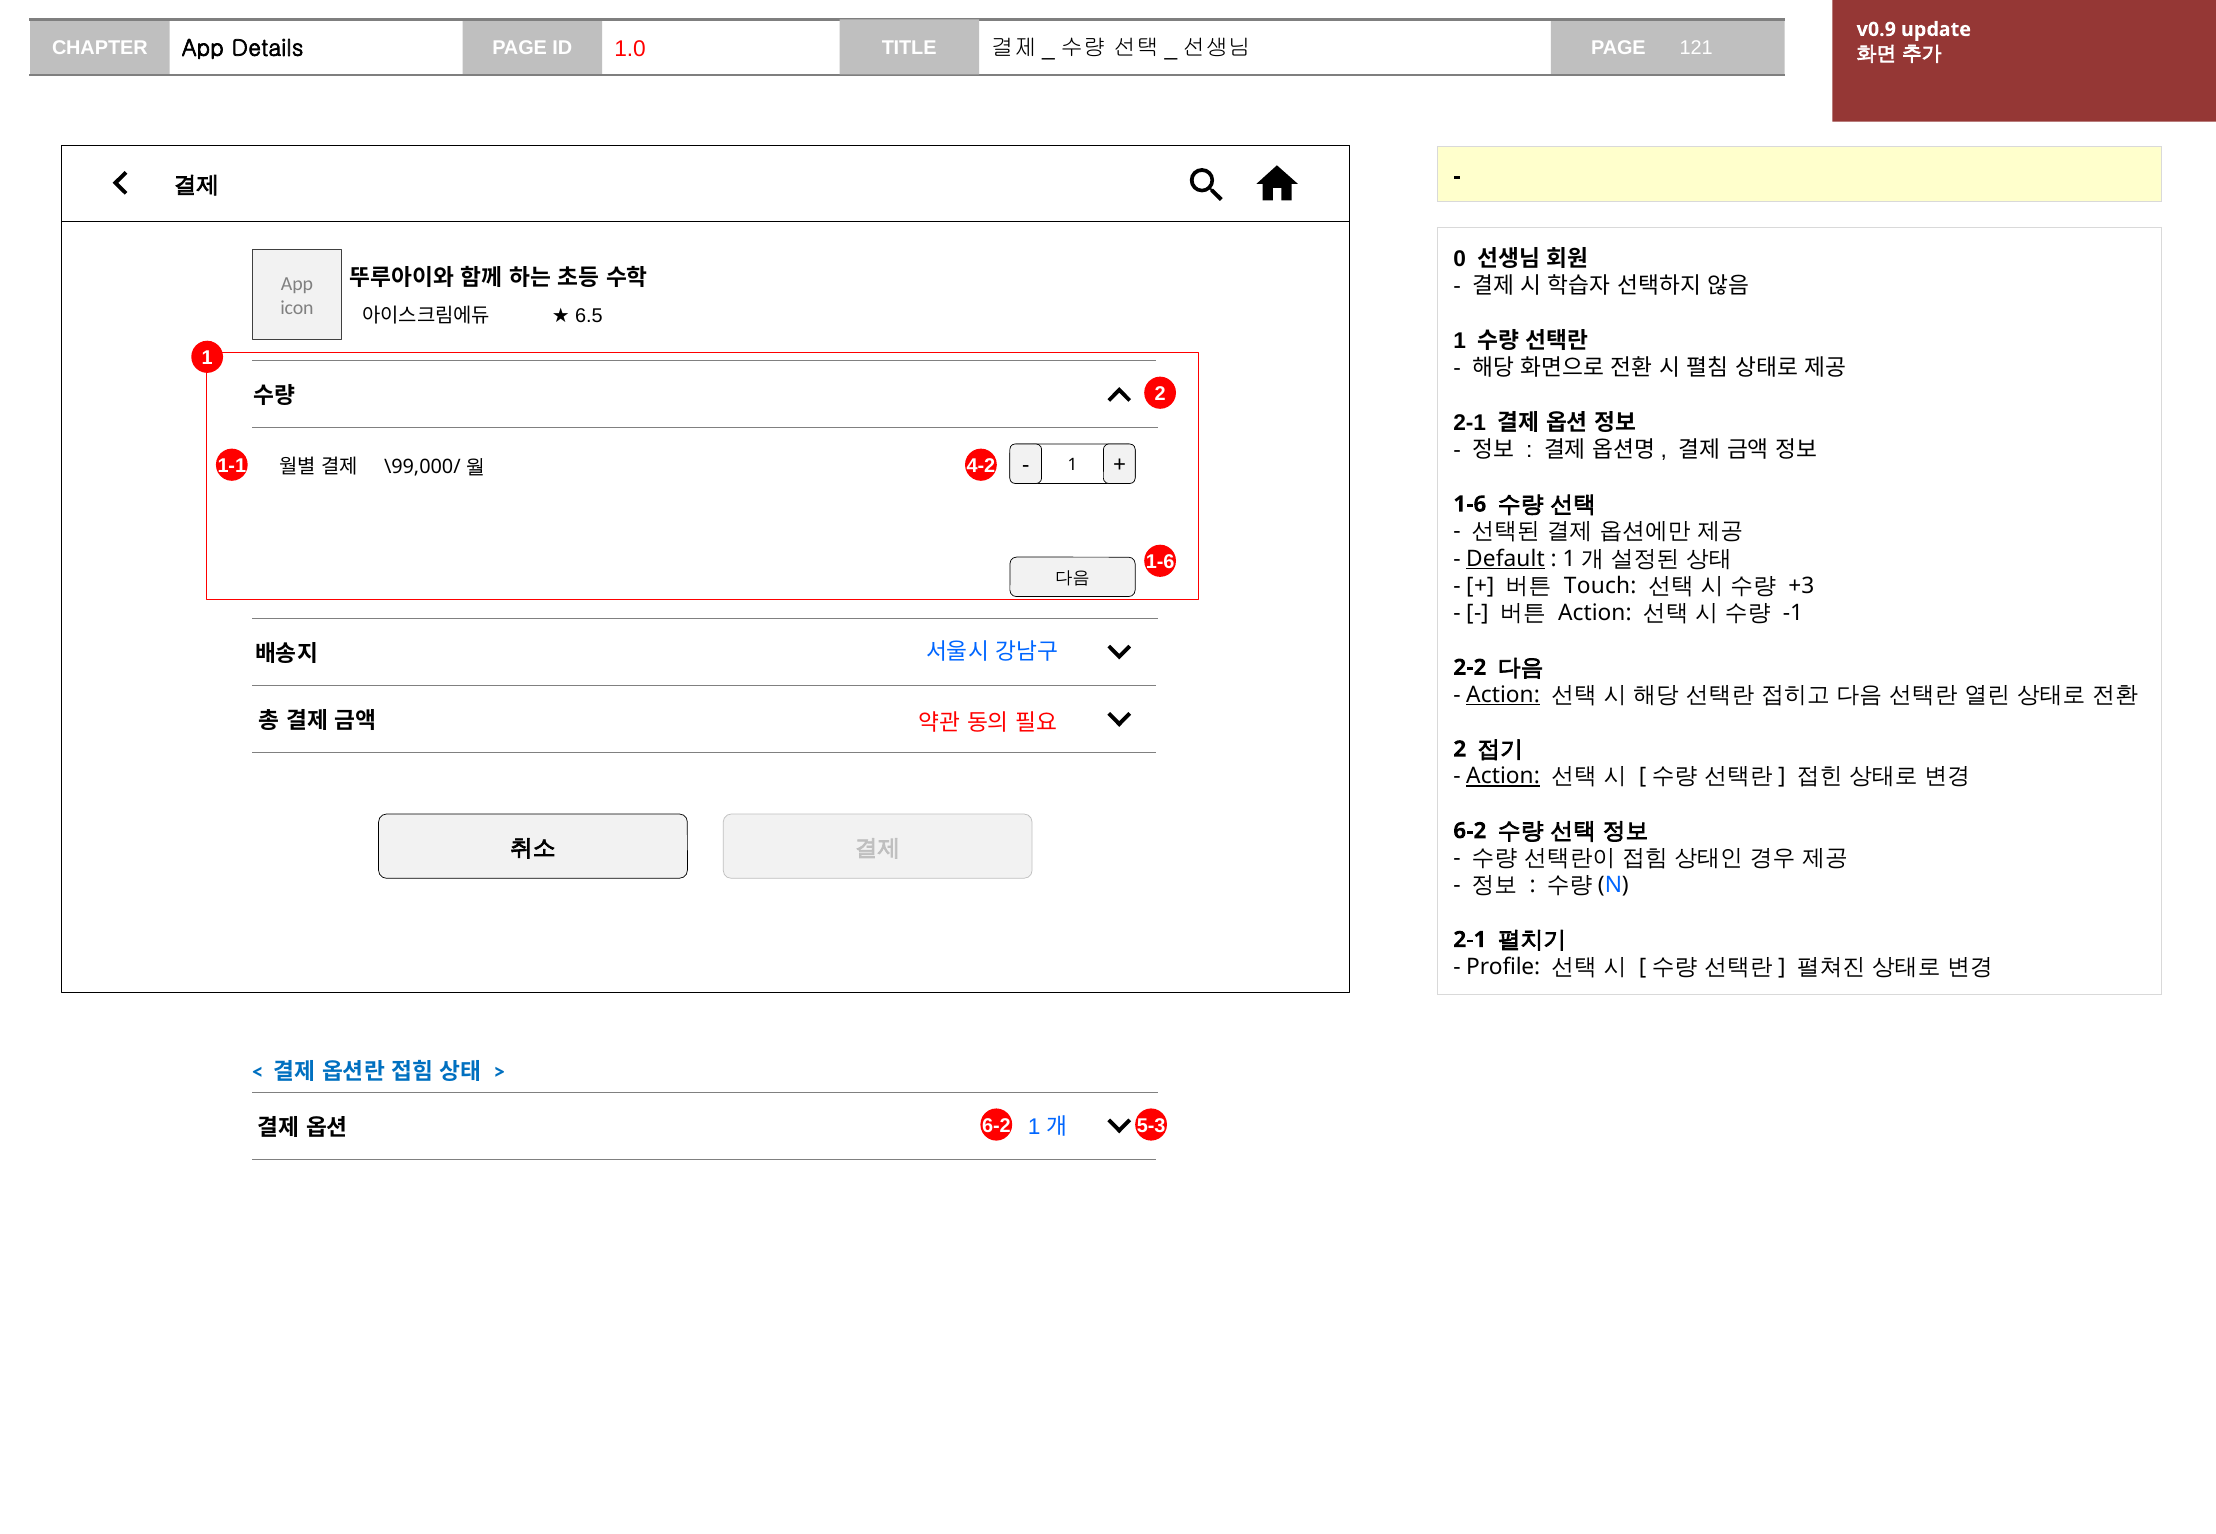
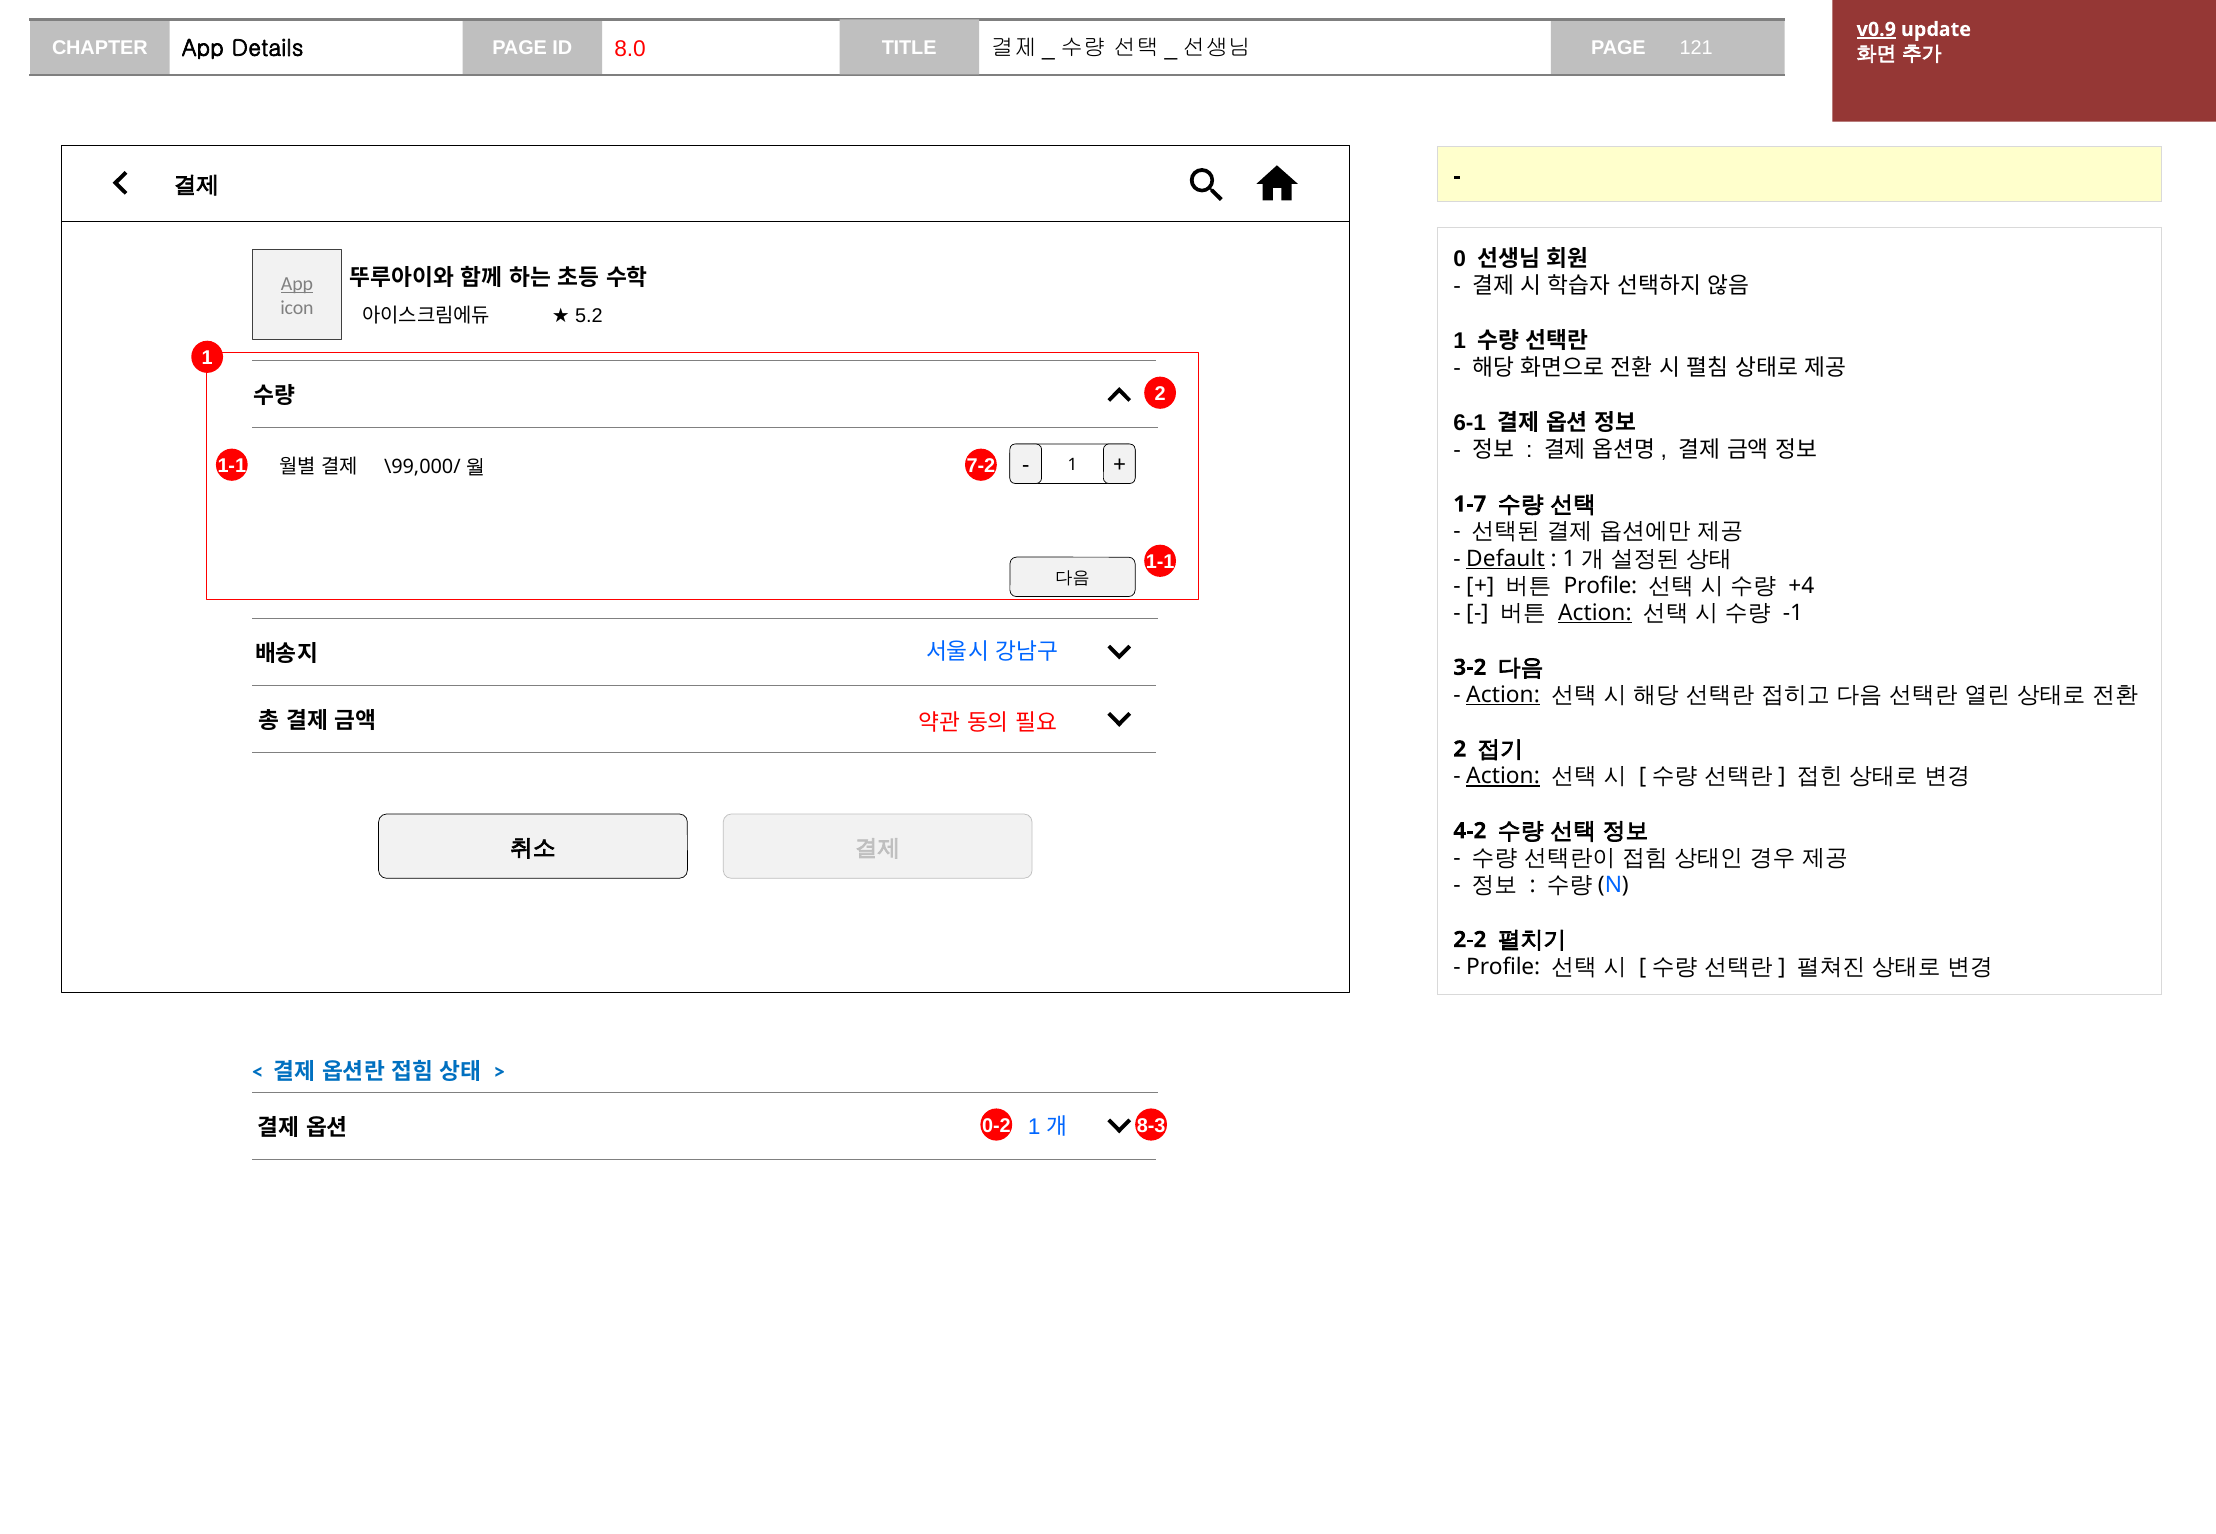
v0.9 underline: none -> present (1876, 29)
1.0: 1.0 -> 8.0 (630, 49)
App underline: none -> present (297, 284)
6.5: 6.5 -> 5.2 (589, 316)
2-1: 2-1 -> 6-1 (1470, 423)
4-2: 4-2 -> 7-2 (981, 466)
1-6: 1-6 -> 1-7 (1470, 504)
1-6: 1-6 -> 1-1 (1160, 562)
Touch: Touch -> Profile (1600, 586)
+3: +3 -> +4 (1801, 586)
Action underline: none -> present (1595, 613)
2-2: 2-2 -> 3-2 (1470, 668)
6-2: 6-2 -> 4-2 (1470, 831)
2-1: 2-1 -> 2-2 (1470, 940)
6-2: 6-2 -> 0-2 (996, 1126)
5-3: 5-3 -> 8-3 (1151, 1126)
